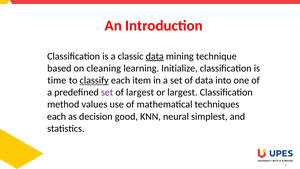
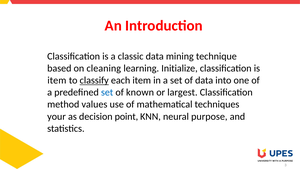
data underline: present -> none (155, 56)
time: time -> item (57, 80)
set colour: purple -> blue (107, 92)
of largest: largest -> known (140, 92)
each: each -> your (57, 116)
good: good -> point (126, 116)
simplest: simplest -> purpose (209, 116)
